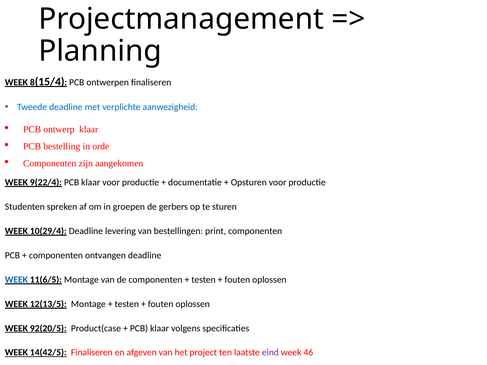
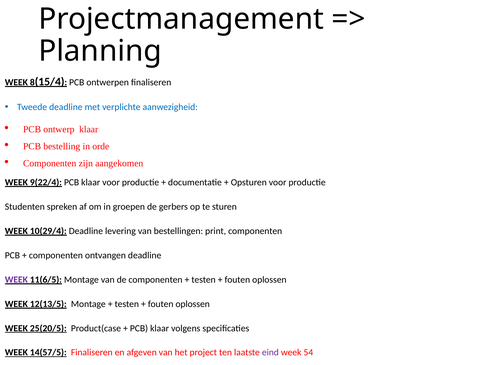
WEEK colour: blue -> purple (16, 280)
92(20/5: 92(20/5 -> 25(20/5 (48, 328)
14(42/5: 14(42/5 -> 14(57/5 (48, 353)
46: 46 -> 54 (308, 353)
